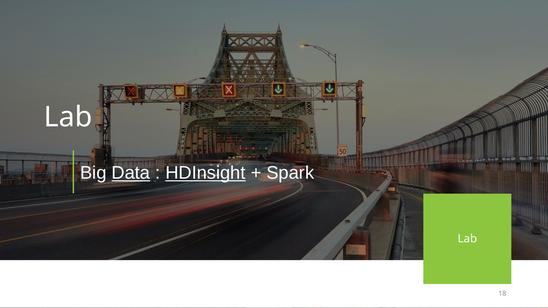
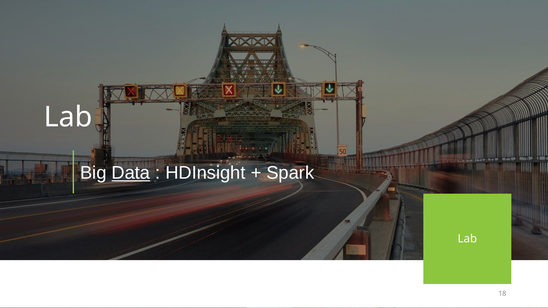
HDInsight underline: present -> none (205, 173)
